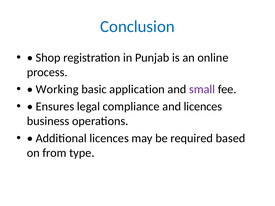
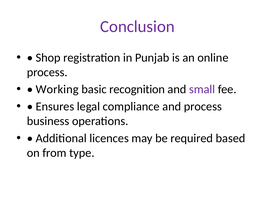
Conclusion colour: blue -> purple (137, 27)
application: application -> recognition (137, 89)
and licences: licences -> process (203, 107)
